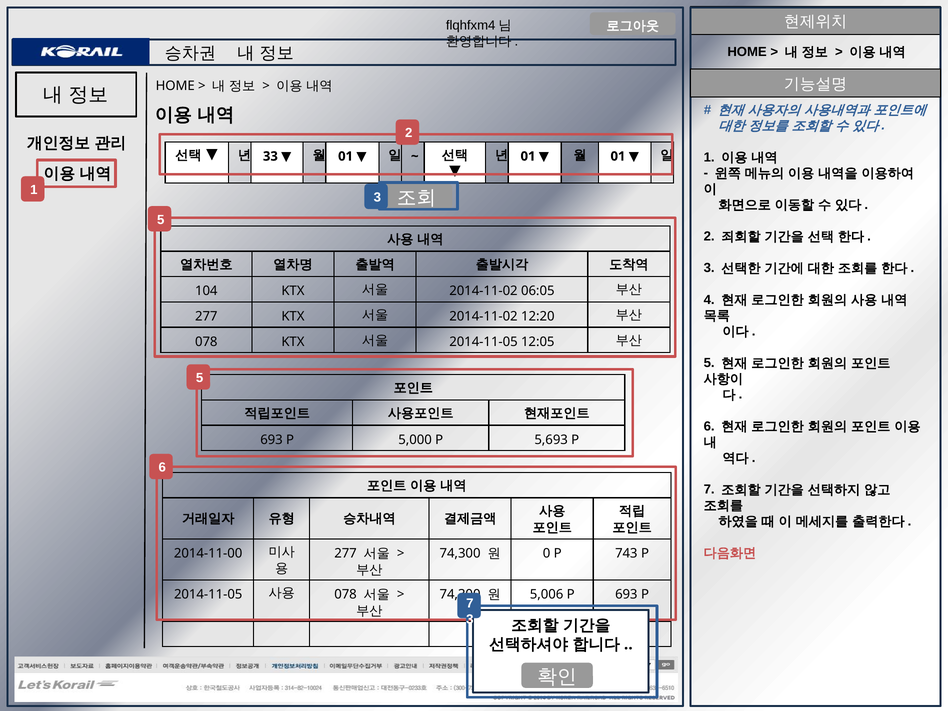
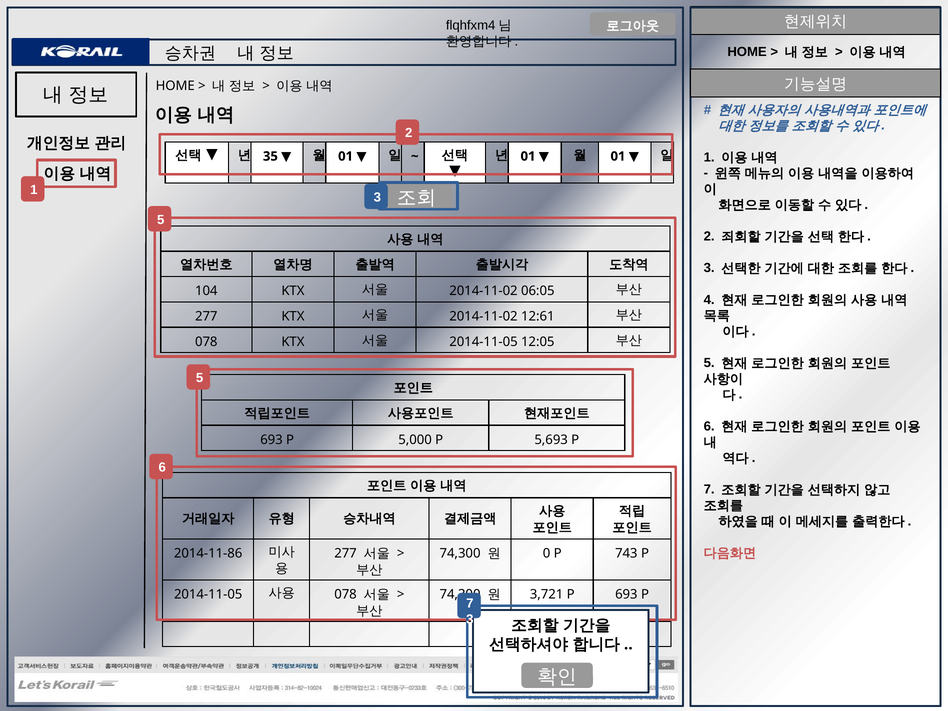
33: 33 -> 35 (270, 156)
12:20: 12:20 -> 12:61 (538, 316)
2014-11-00: 2014-11-00 -> 2014-11-86 (208, 553)
5,006: 5,006 -> 3,721 (547, 594)
